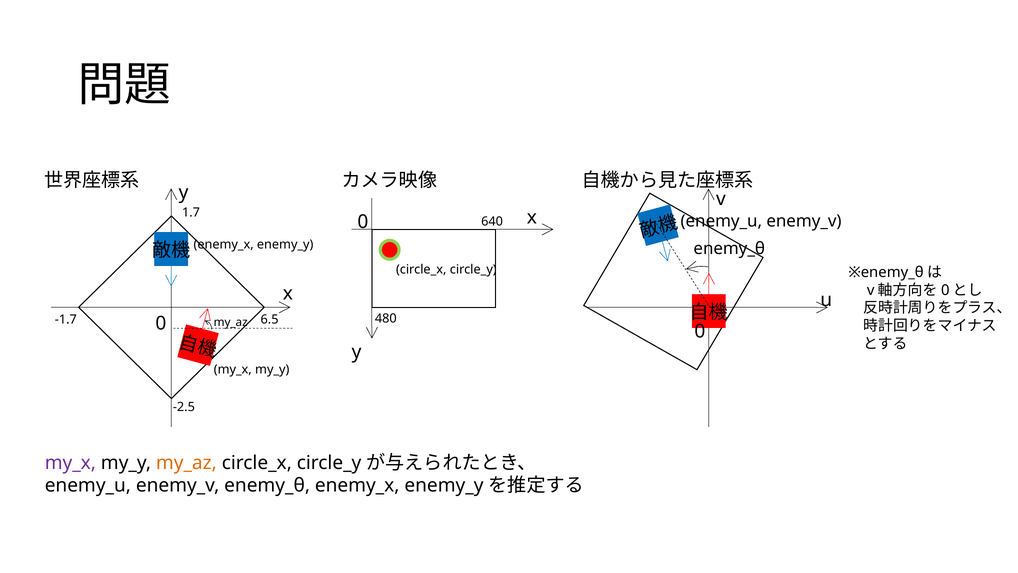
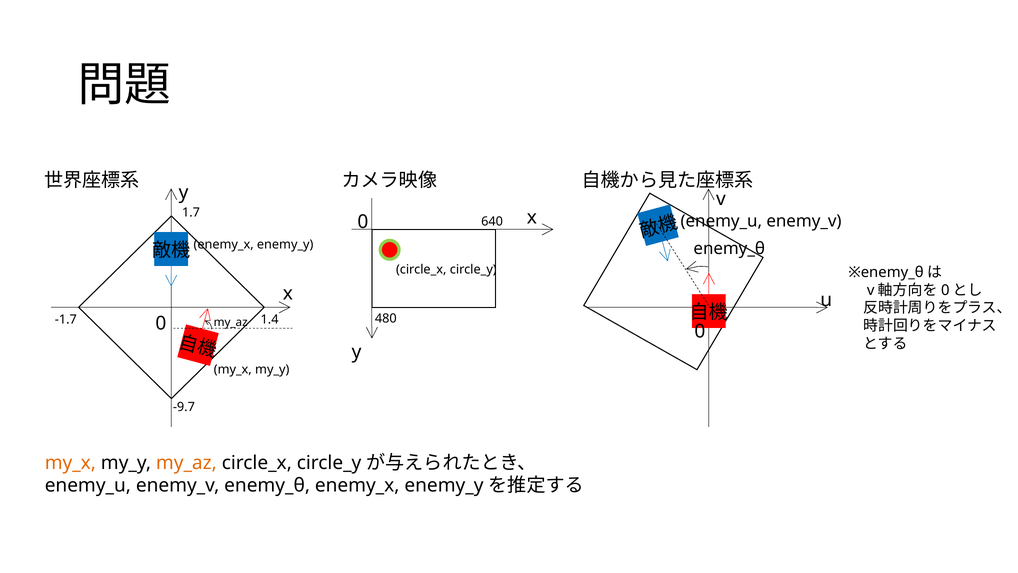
6.5: 6.5 -> 1.4 (270, 319)
-2.5: -2.5 -> -9.7 (184, 407)
my_x colour: purple -> orange (70, 462)
